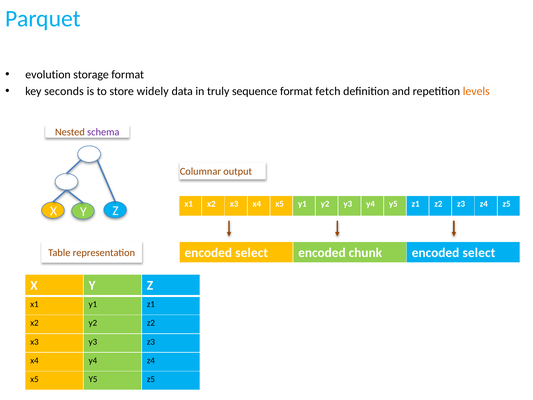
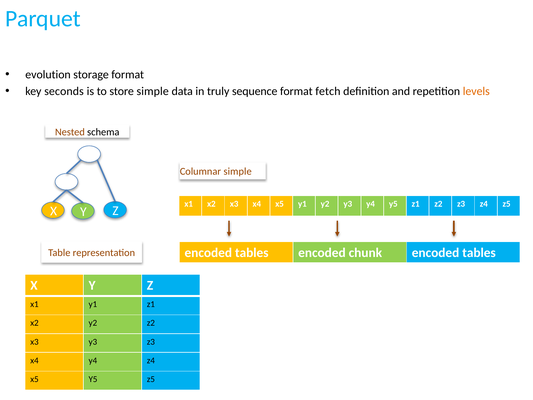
store widely: widely -> simple (153, 91)
schema colour: purple -> black (103, 132)
Columnar output: output -> simple (238, 171)
select: select -> tables (252, 252)
chunk encoded select: select -> tables (479, 252)
